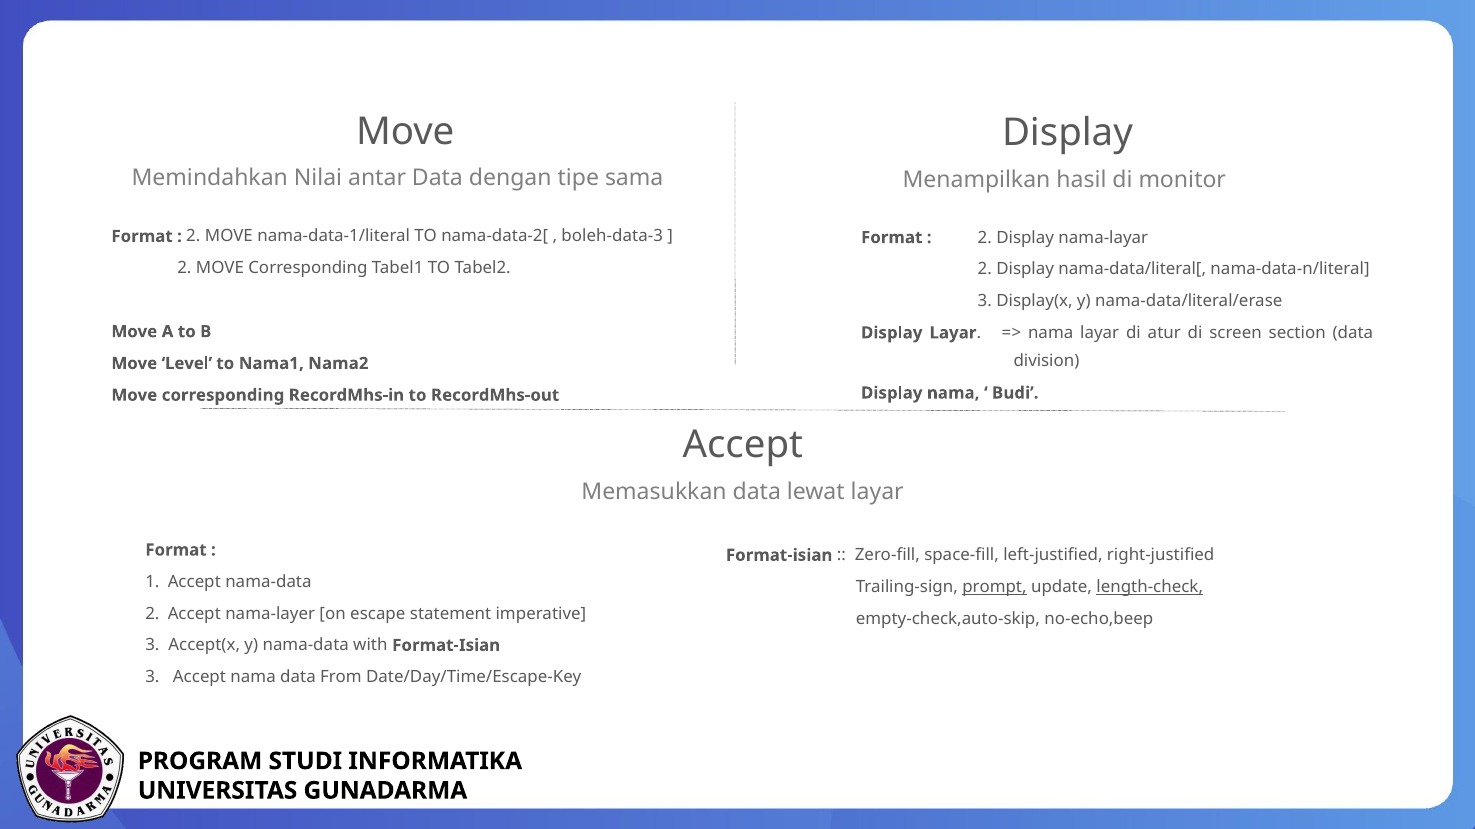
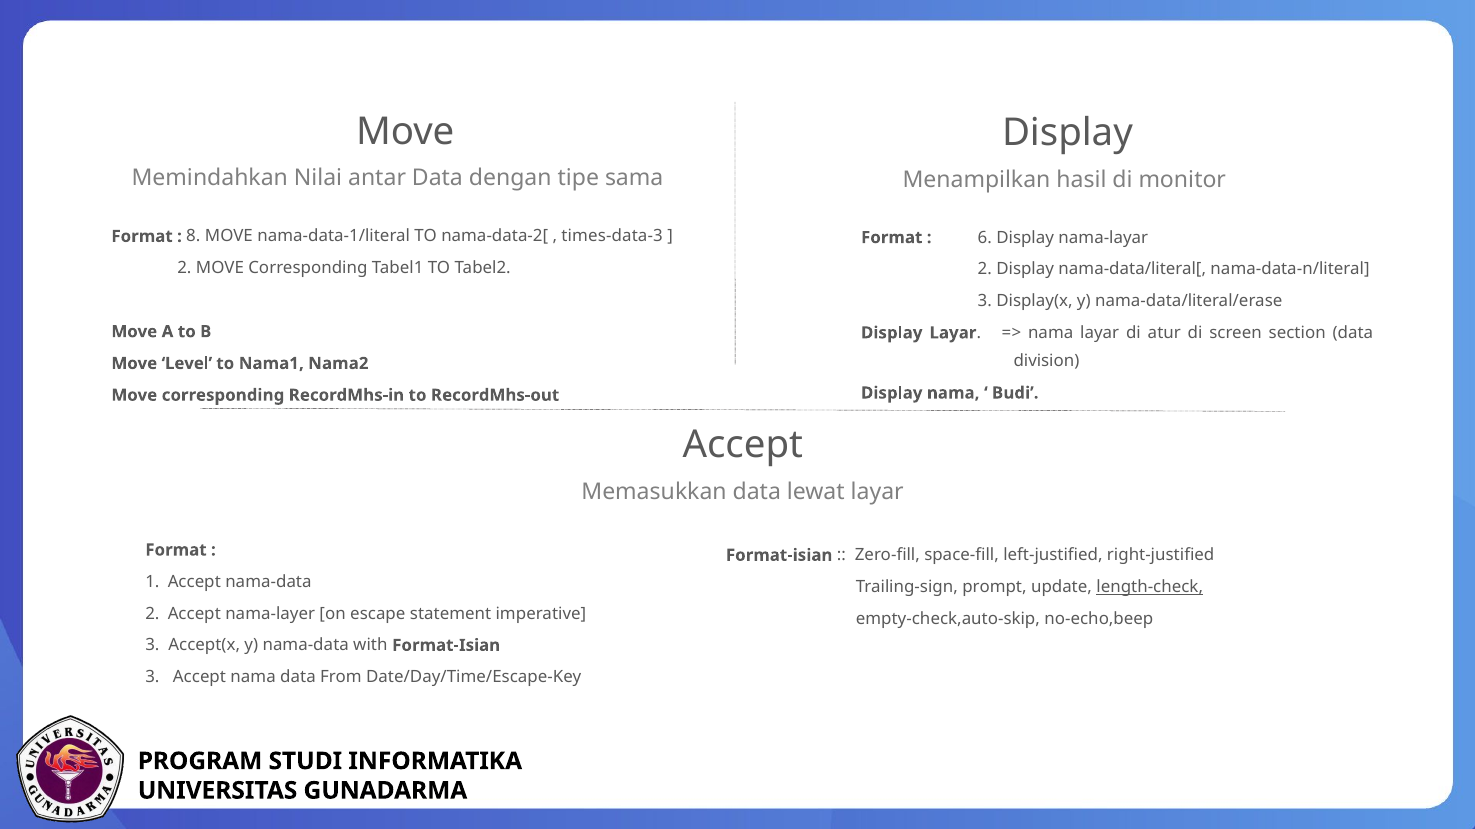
2: 2 -> 8 (193, 237)
boleh-data-3: boleh-data-3 -> times-data-3 (612, 237)
2: 2 -> 6 (985, 238)
prompt underline: present -> none (994, 587)
